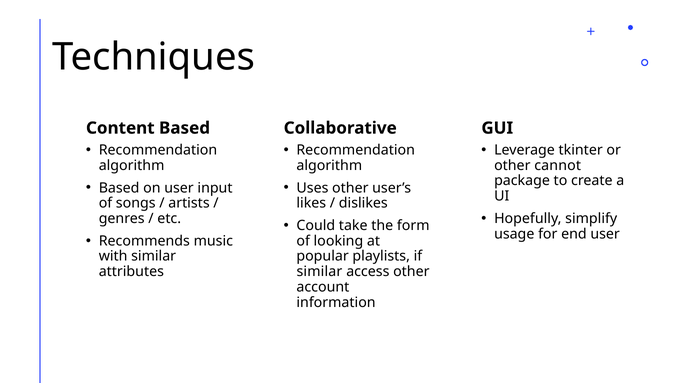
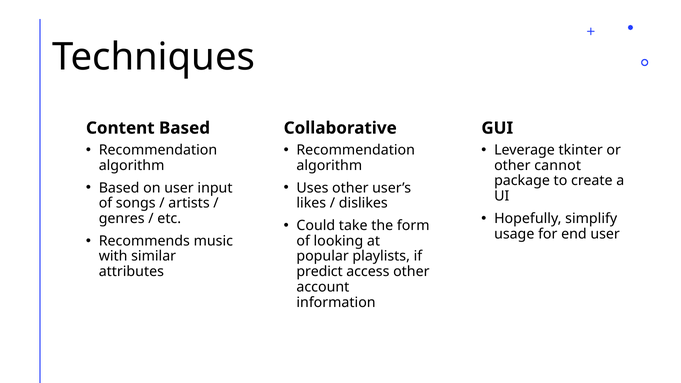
similar: similar -> predict (320, 272)
